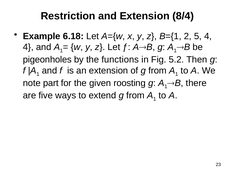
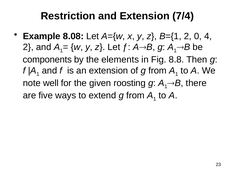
8/4: 8/4 -> 7/4 (183, 16)
6.18: 6.18 -> 8.08 (73, 36)
5: 5 -> 0 (198, 36)
4: 4 -> 2 (28, 47)
pigeonholes: pigeonholes -> components (47, 60)
functions: functions -> elements (120, 60)
5.2: 5.2 -> 8.8 (176, 60)
part: part -> well (51, 83)
